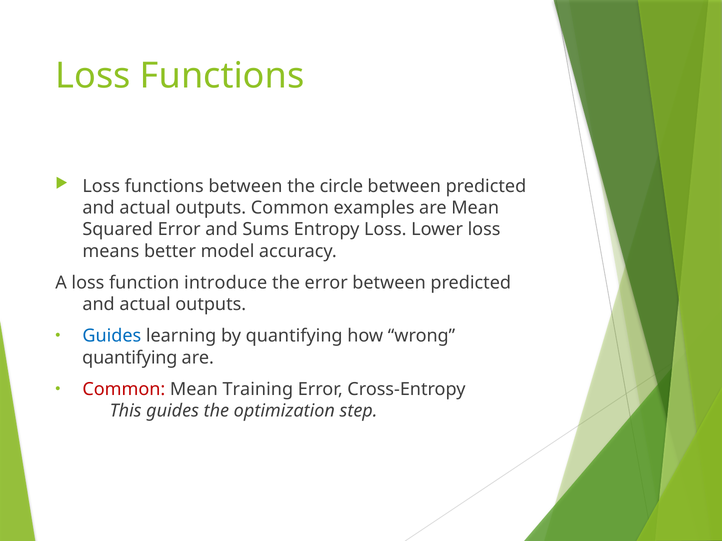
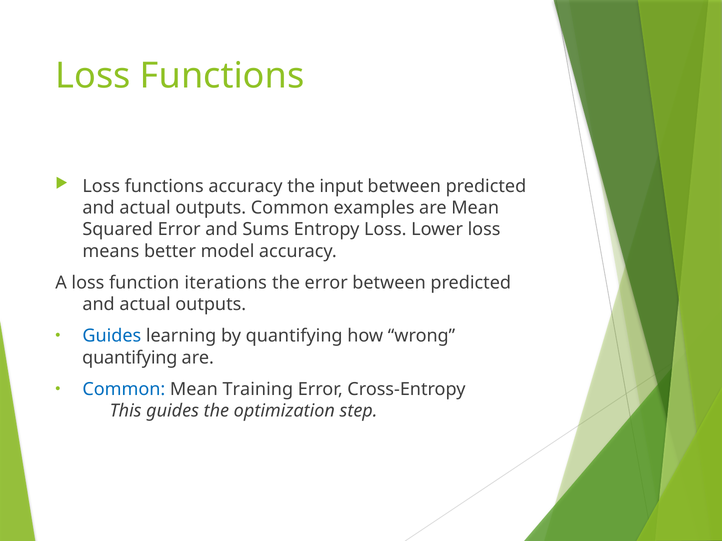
functions between: between -> accuracy (245, 186)
circle: circle -> input (341, 186)
introduce: introduce -> iterations (226, 283)
Common colour: red -> blue (124, 390)
